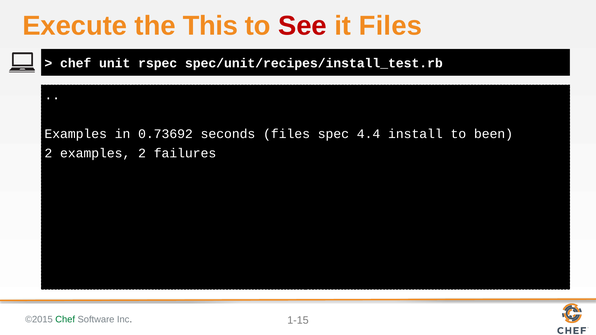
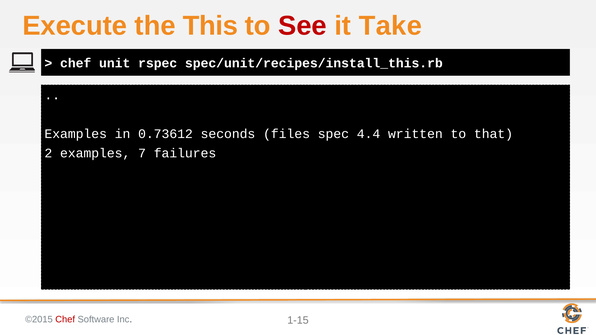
it Files: Files -> Take (390, 26)
spec/unit/recipes/install_test.rb: spec/unit/recipes/install_test.rb -> spec/unit/recipes/install_this.rb (314, 63)
0.73692: 0.73692 -> 0.73612 (165, 134)
install: install -> written (415, 134)
been: been -> that (494, 134)
examples 2: 2 -> 7 (142, 153)
Chef colour: green -> red (65, 320)
